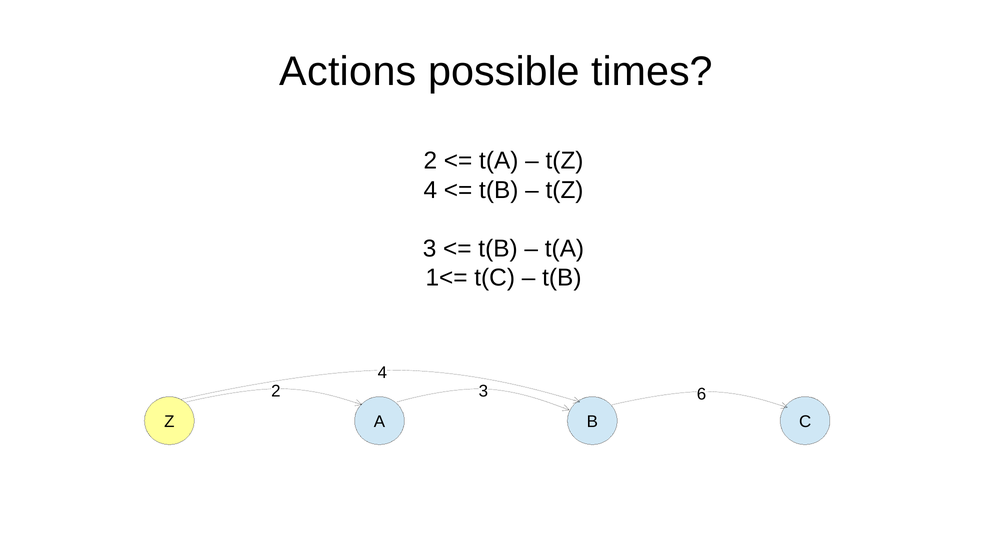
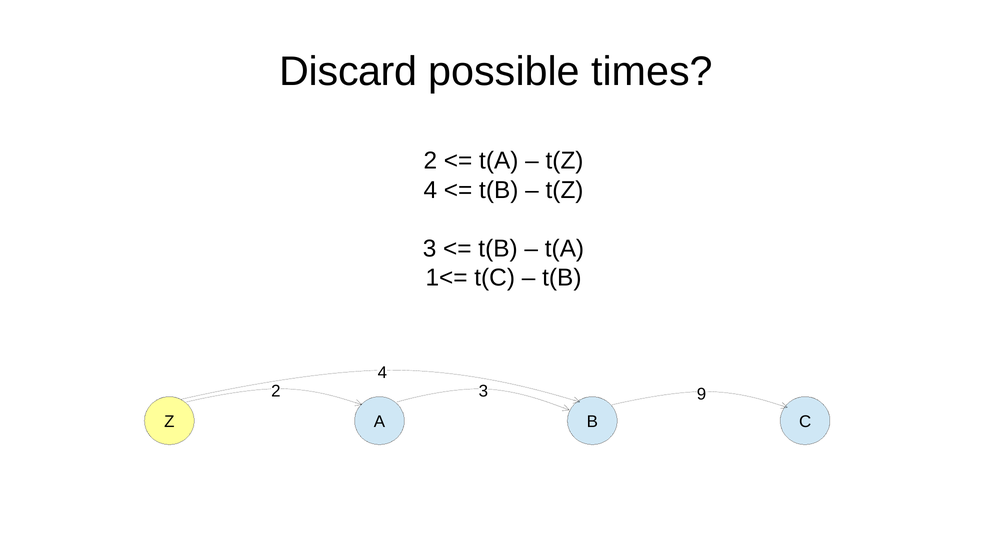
Actions: Actions -> Discard (348, 72)
6: 6 -> 9 (702, 394)
